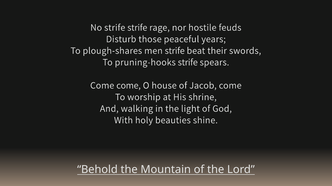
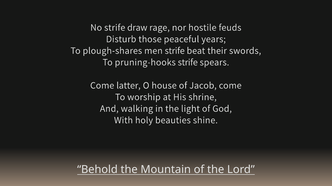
strife strife: strife -> draw (137, 28)
Come come: come -> latter (129, 86)
